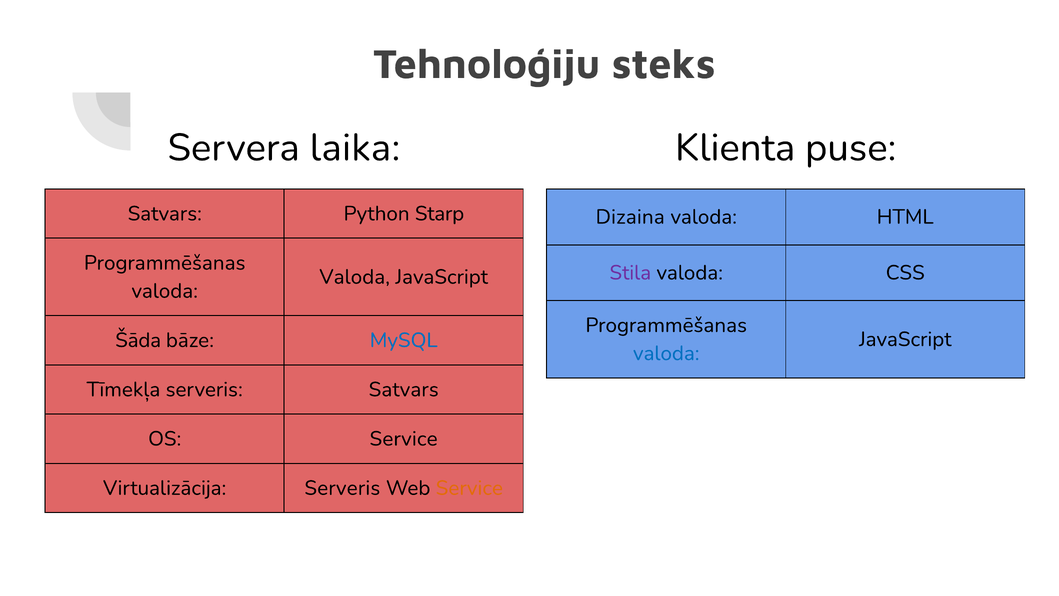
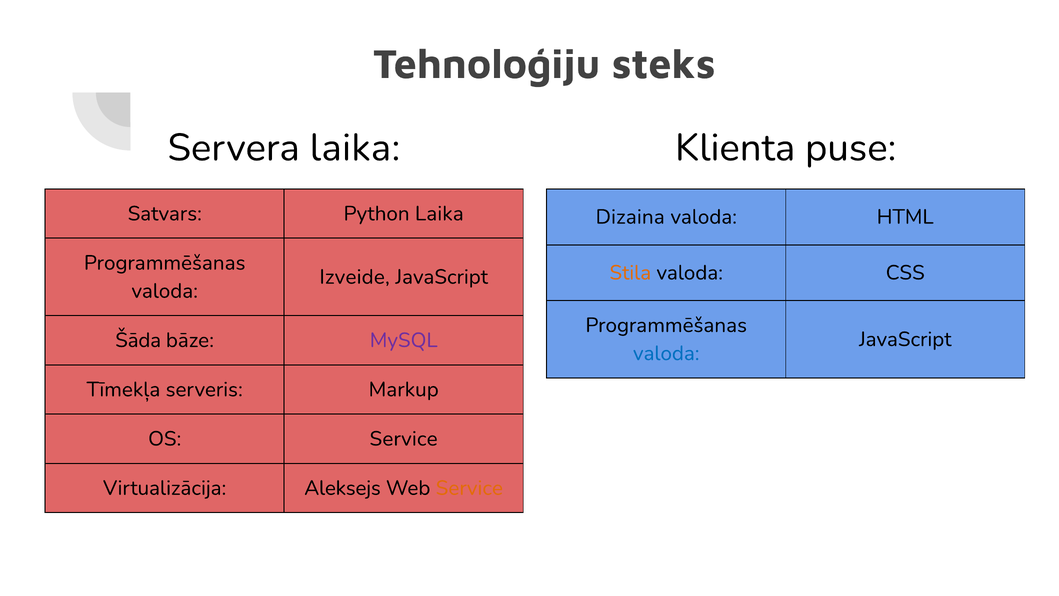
Python Starp: Starp -> Laika (439, 213)
Stila colour: purple -> orange (630, 273)
Valoda: Valoda -> Izveide (355, 277)
MySQL colour: blue -> purple (404, 340)
serveris Satvars: Satvars -> Markup (404, 389)
Virtualizācija Serveris: Serveris -> Aleksejs (343, 488)
